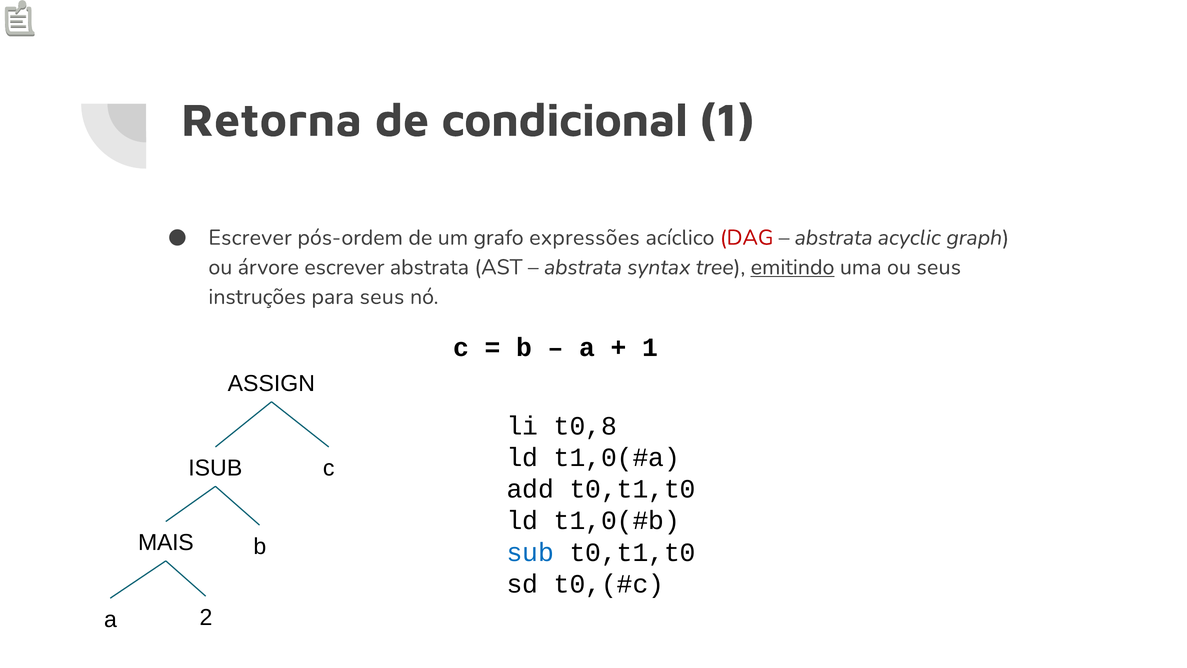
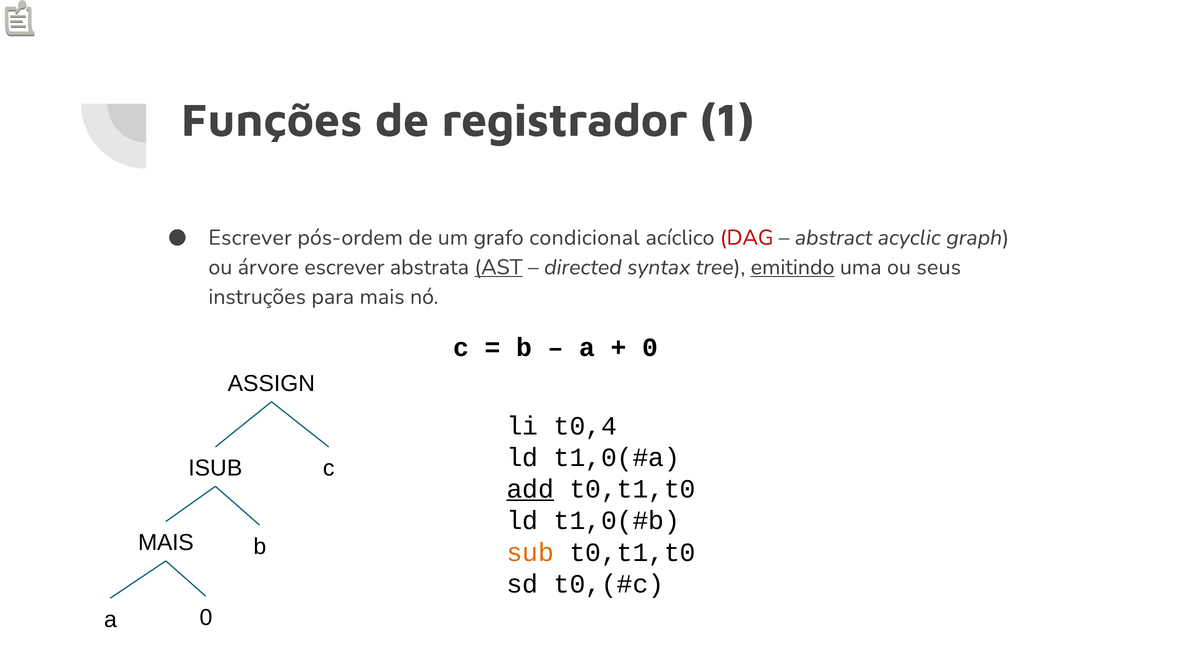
Retorna: Retorna -> Funções (272, 121)
condicional: condicional -> registrador (565, 121)
expressões: expressões -> condicional (584, 238)
abstrata: abstrata -> abstract (834, 238)
AST underline: none -> present (498, 267)
abstrata: abstrata -> directed (583, 267)
para seus: seus -> mais (382, 297)
1: 1 -> 0 (650, 348)
t0,8: t0,8 -> t0,4 (585, 426)
add underline: none -> present (530, 489)
sub colour: blue -> orange (530, 552)
a 2: 2 -> 0 (206, 617)
